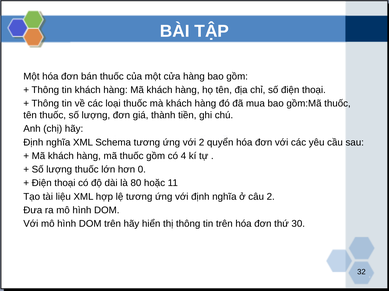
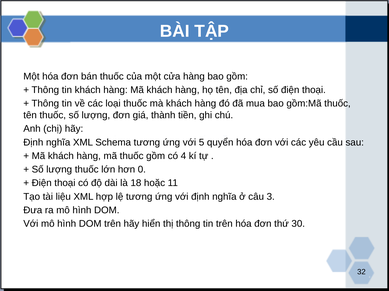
với 2: 2 -> 5 (202, 143)
80: 80 -> 18 (136, 184)
câu 2: 2 -> 3 (271, 197)
